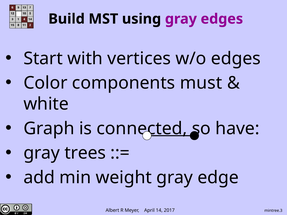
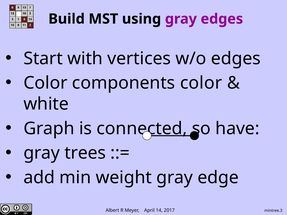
components must: must -> color (201, 83)
